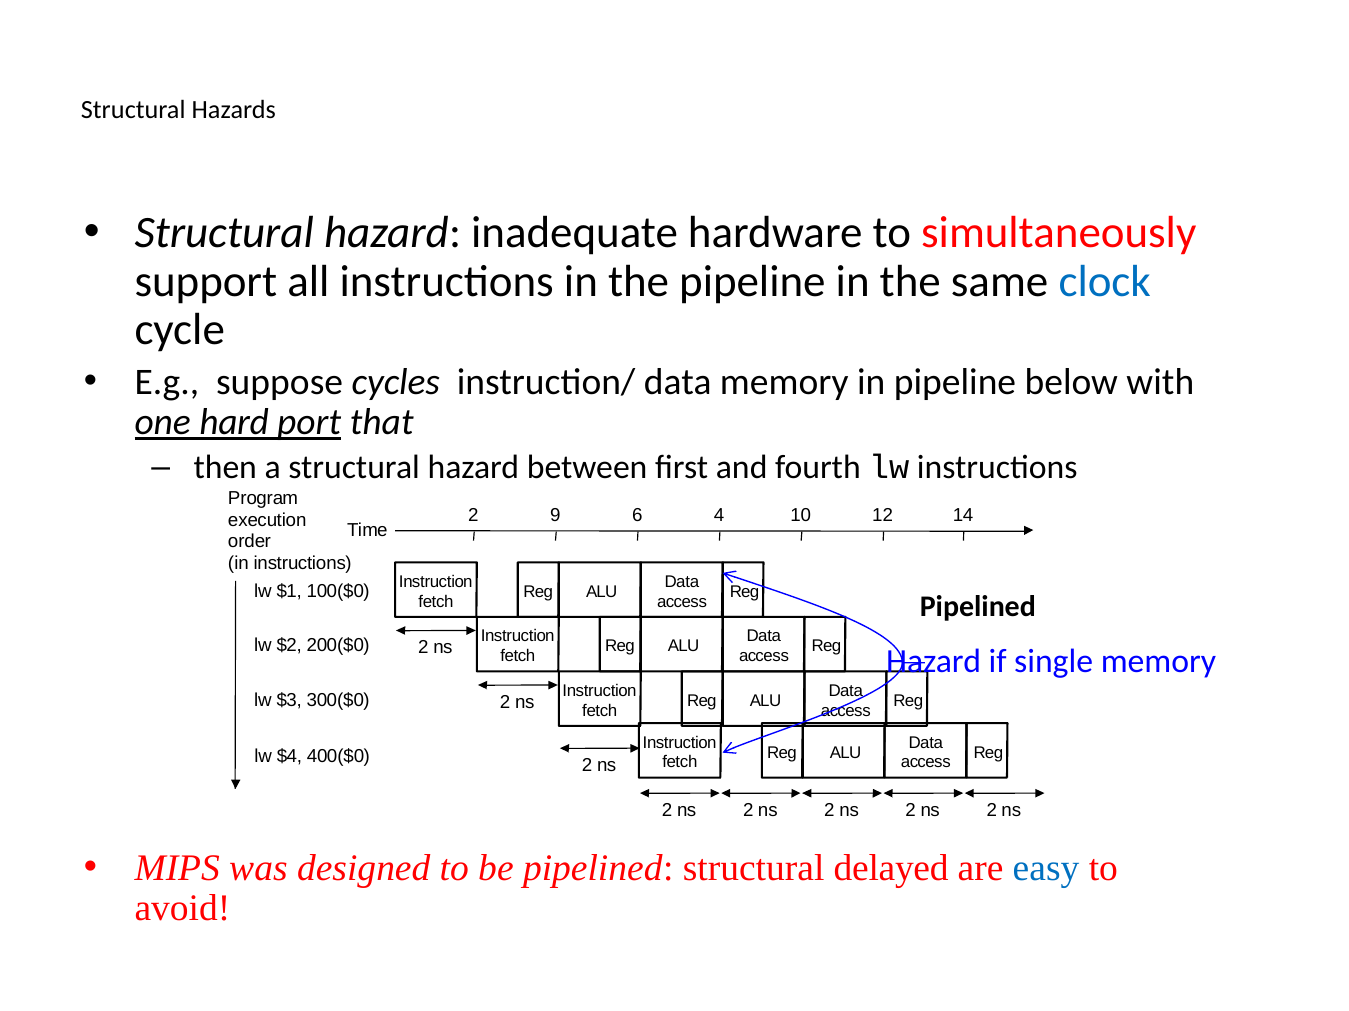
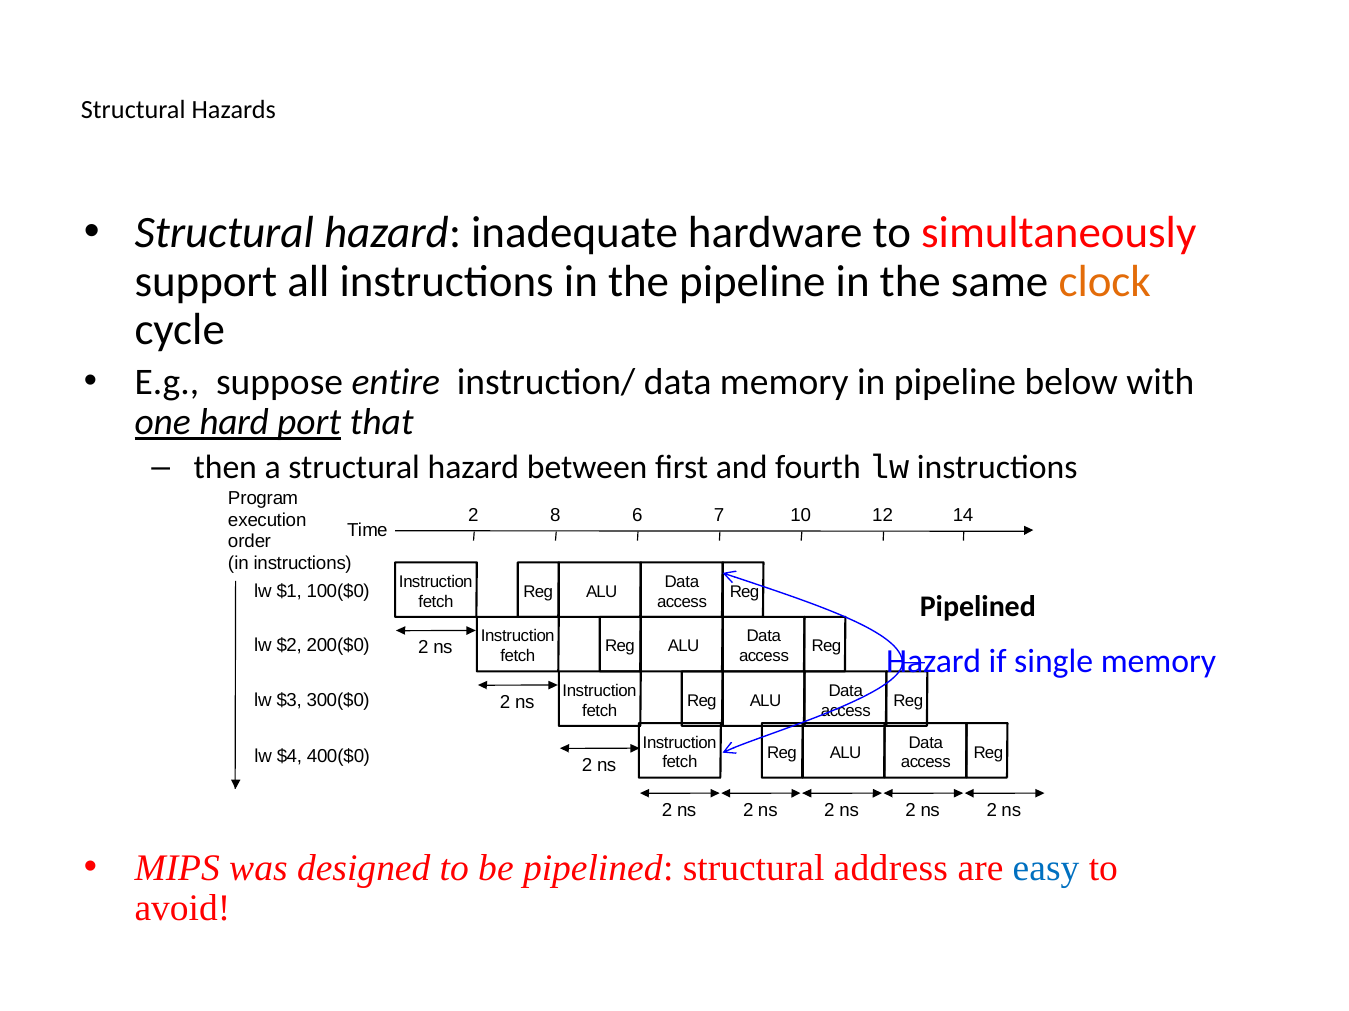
clock colour: blue -> orange (1105, 282)
cycles: cycles -> entire (396, 382)
9: 9 -> 8 (555, 516)
4: 4 -> 7 (719, 516)
delayed: delayed -> address (891, 869)
